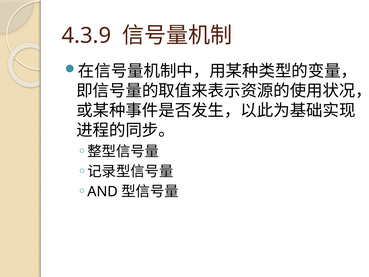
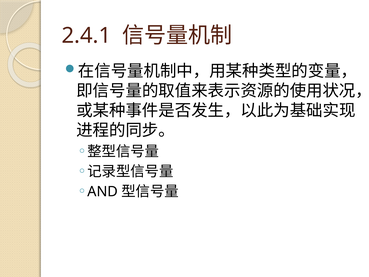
4.3.9: 4.3.9 -> 2.4.1 (86, 36)
